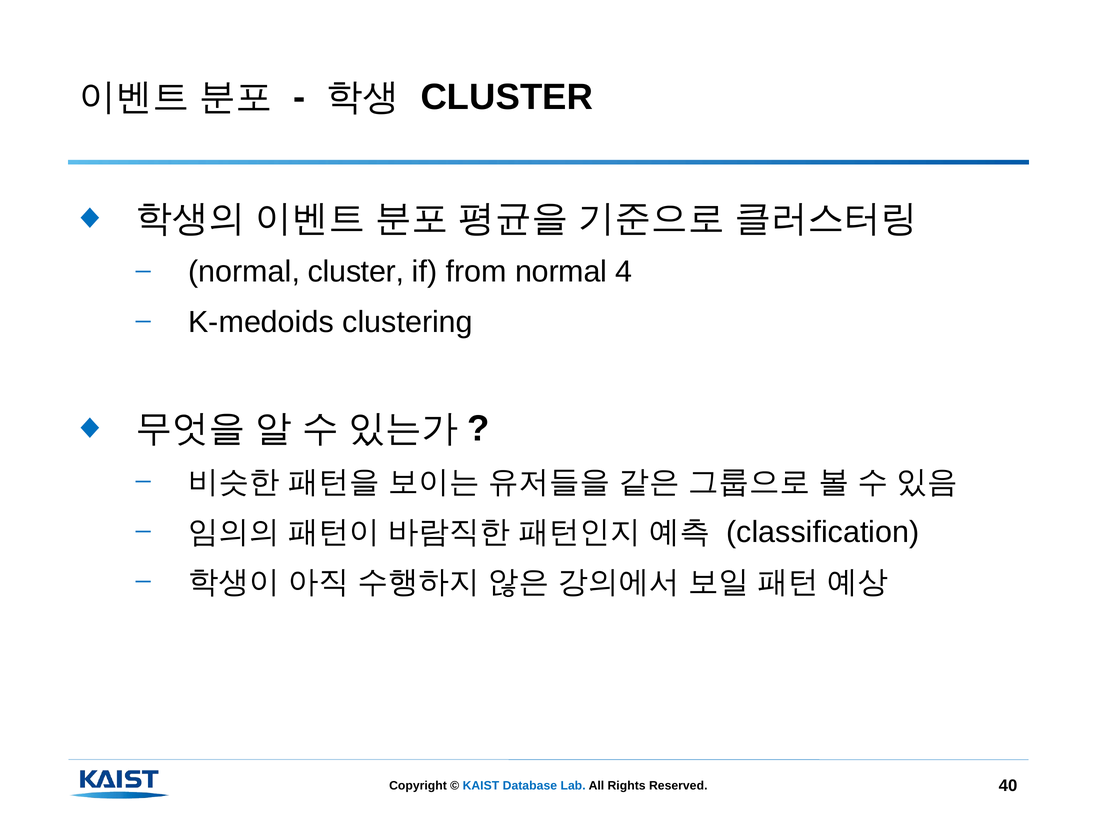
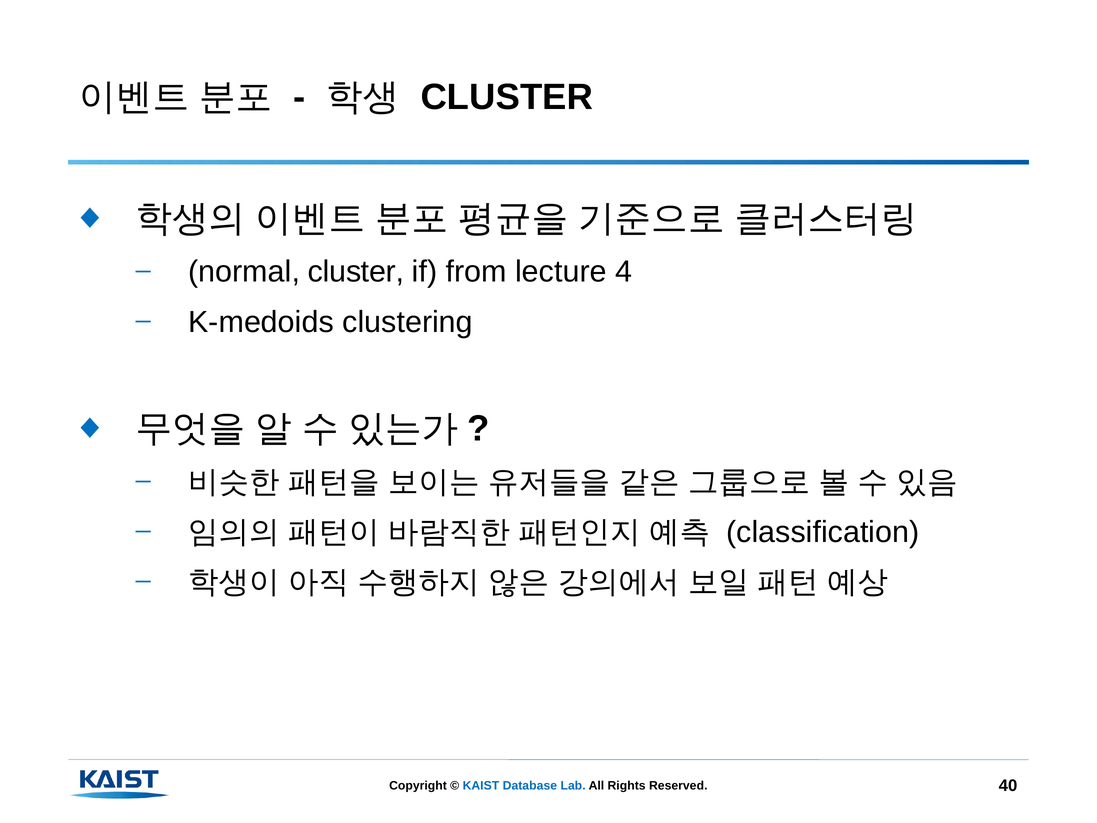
from normal: normal -> lecture (561, 272)
